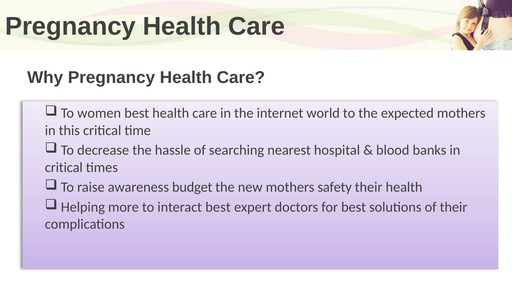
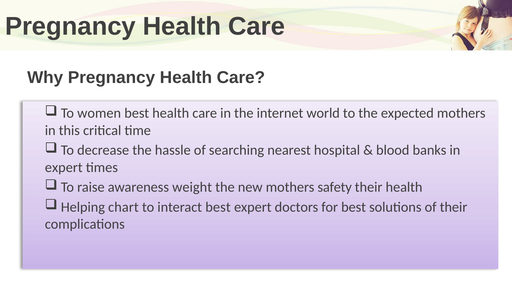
critical: critical -> expert (64, 167)
budget: budget -> weight (192, 187)
more: more -> chart (123, 207)
